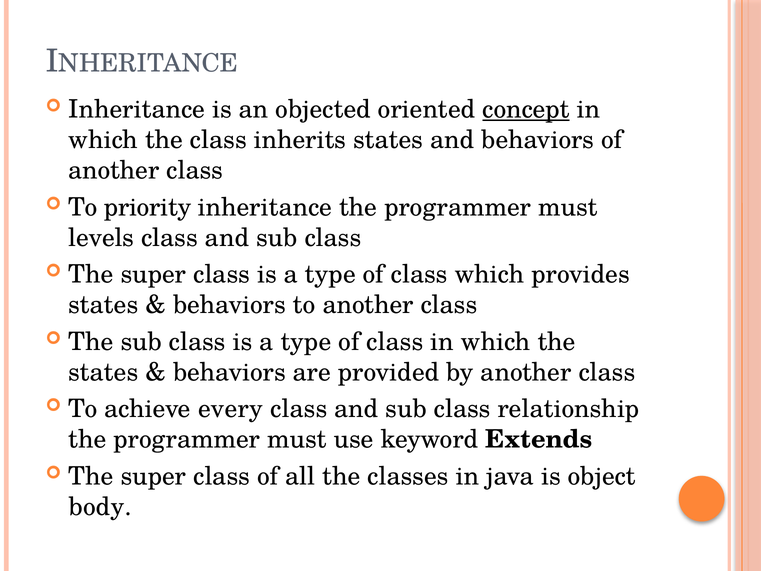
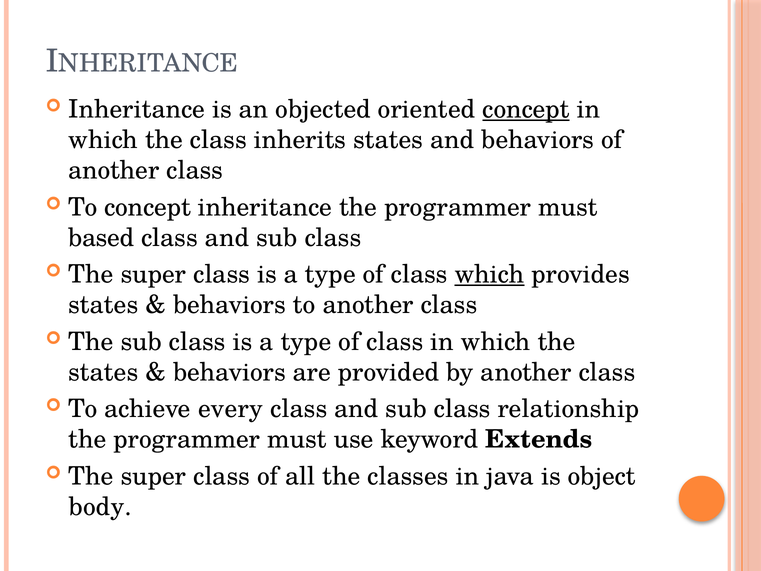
To priority: priority -> concept (148, 207)
levels: levels -> based (101, 238)
which underline: none -> present (490, 274)
